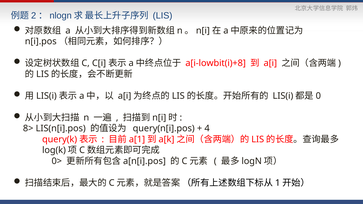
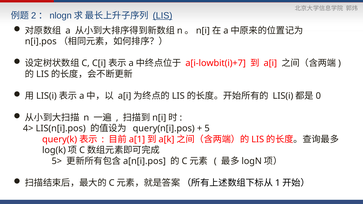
LIS underline: none -> present (163, 16)
a[i-lowbit(i)+8: a[i-lowbit(i)+8 -> a[i-lowbit(i)+7 (216, 63)
8>: 8> -> 4> (28, 129)
4: 4 -> 5 (207, 129)
0>: 0> -> 5> (57, 161)
